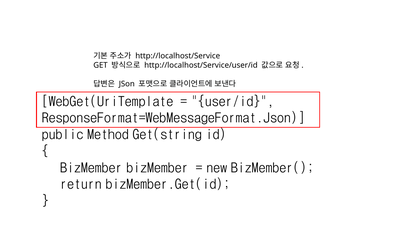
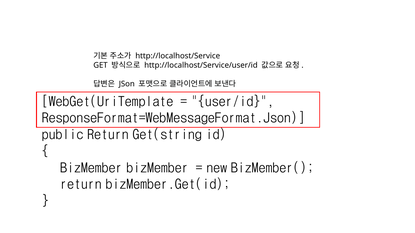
public Method: Method -> Return (108, 135)
